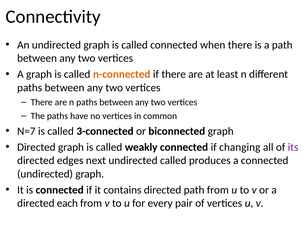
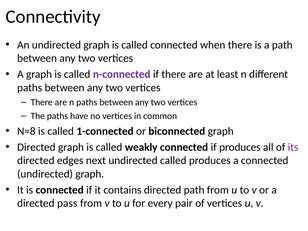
n-connected colour: orange -> purple (122, 74)
N=7: N=7 -> N=8 (26, 131)
3-connected: 3-connected -> 1-connected (105, 131)
if changing: changing -> produces (240, 147)
each: each -> pass (67, 203)
